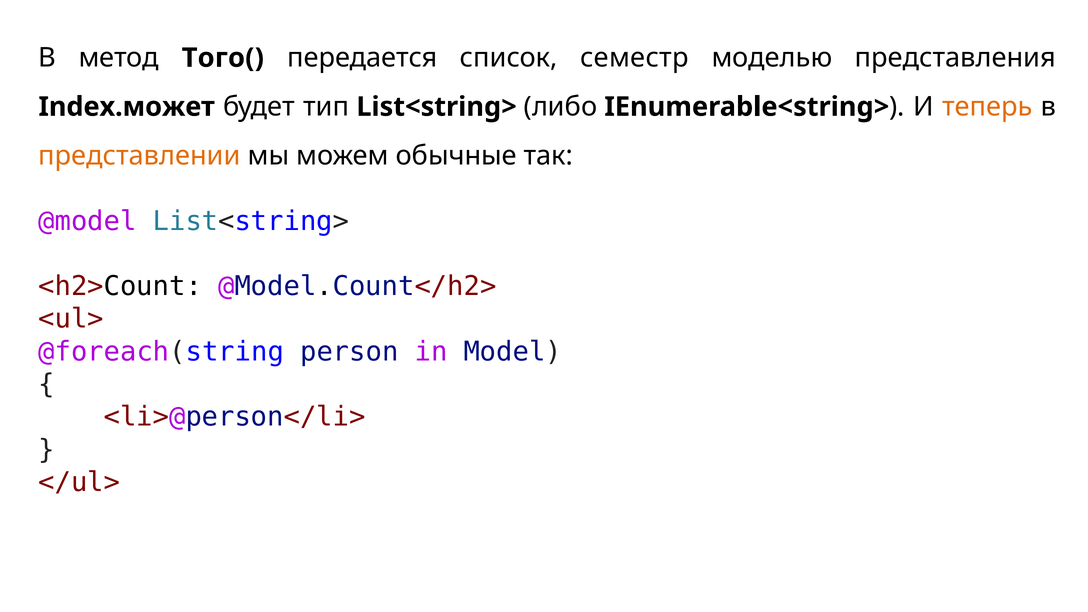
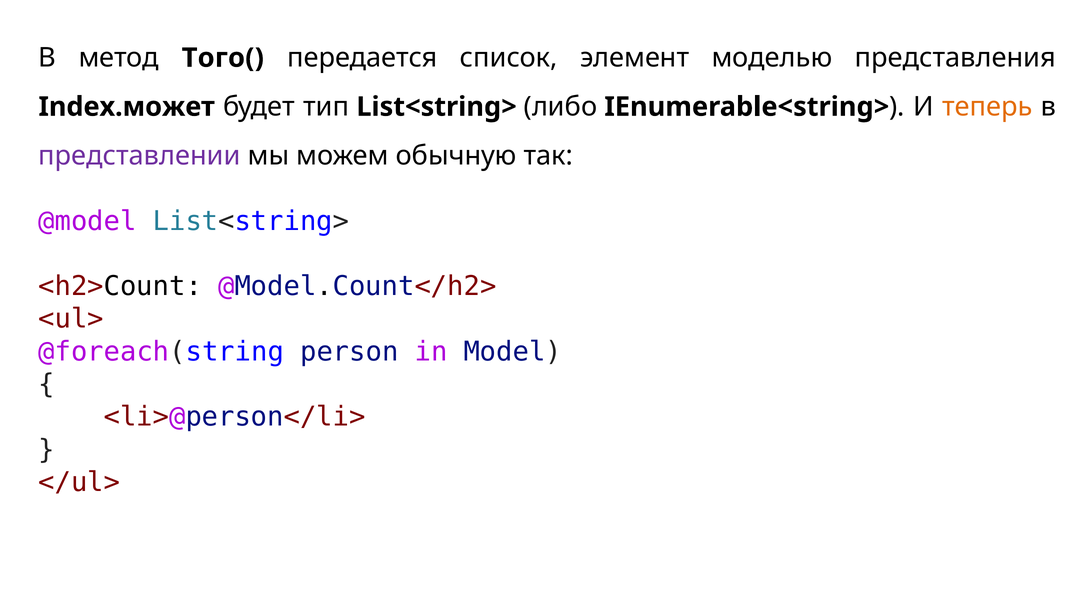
семестр: семестр -> элемент (635, 58)
представлении colour: orange -> purple (139, 156)
обычные: обычные -> обычную (456, 156)
